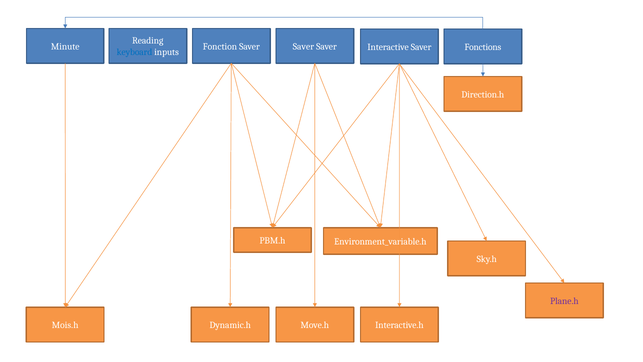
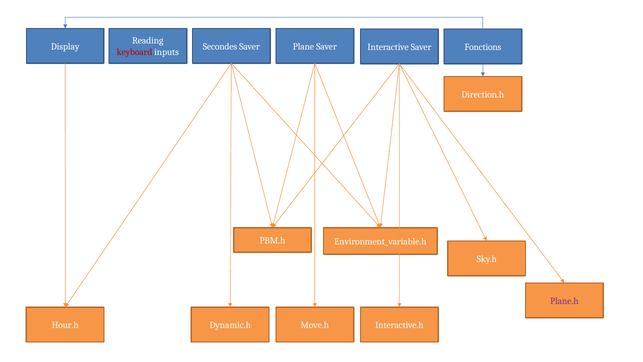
Minute: Minute -> Display (65, 46)
Fonction: Fonction -> Secondes (220, 46)
Saver: Saver -> Plane (303, 46)
keyboard colour: blue -> red (134, 52)
Mois.h: Mois.h -> Hour.h (65, 325)
